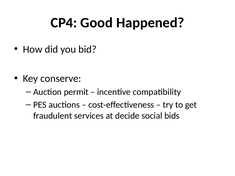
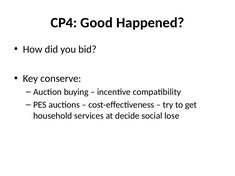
permit: permit -> buying (76, 92)
fraudulent: fraudulent -> household (53, 116)
bids: bids -> lose (172, 116)
